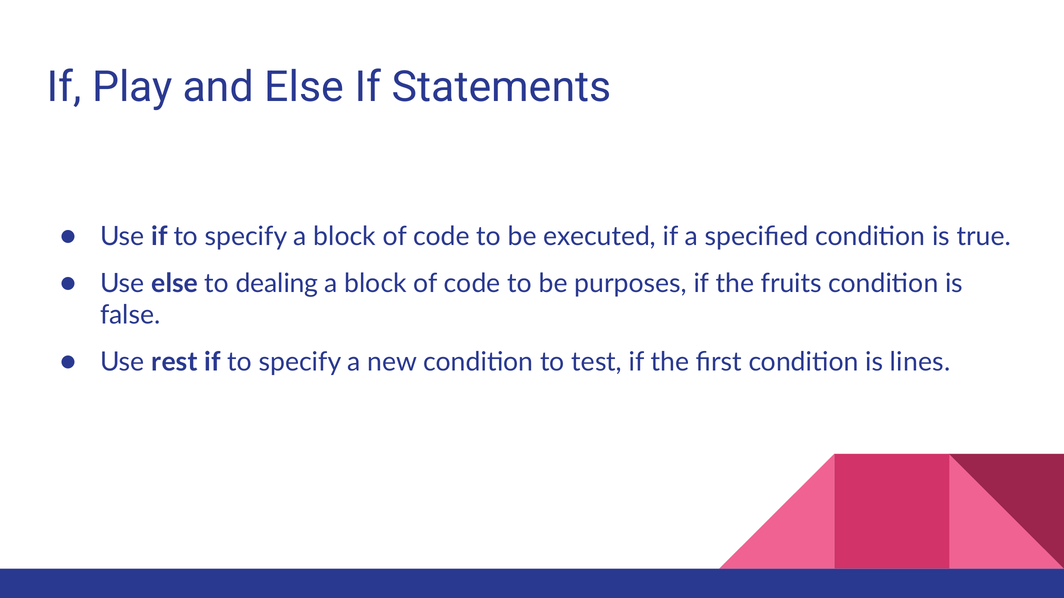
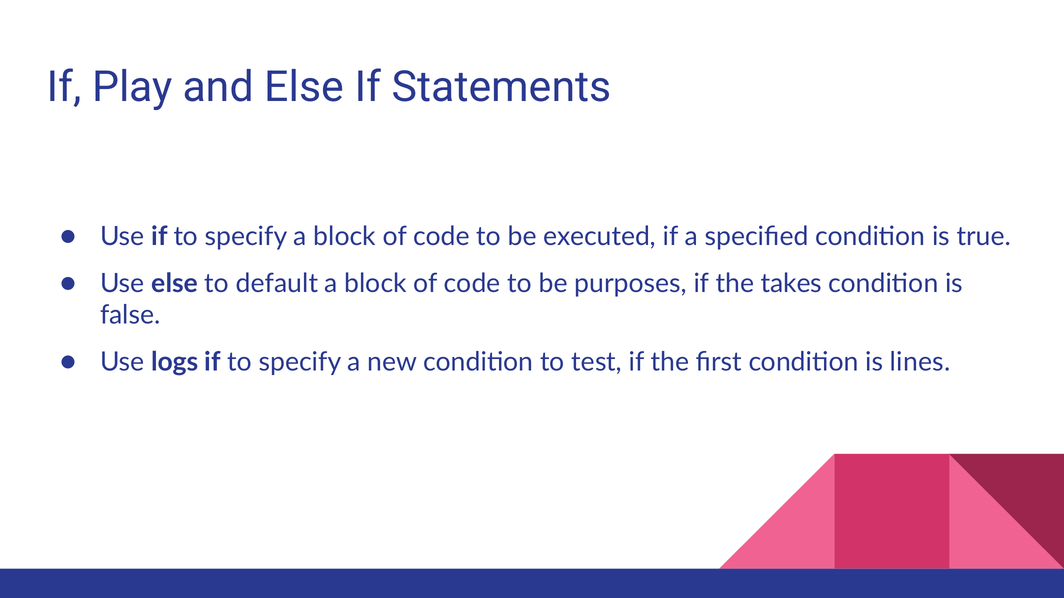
dealing: dealing -> default (277, 283)
fruits: fruits -> takes (791, 283)
rest: rest -> logs (175, 362)
